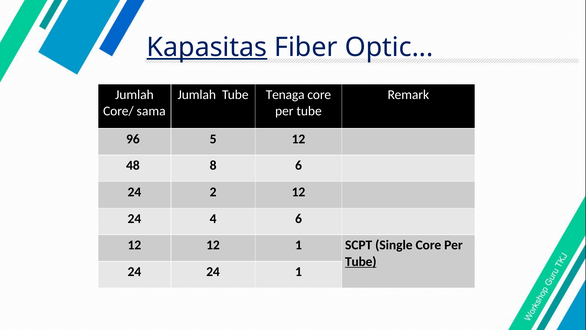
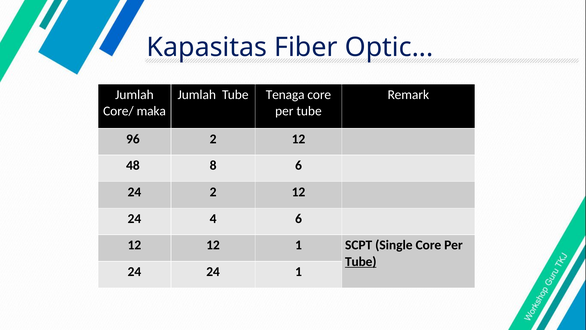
Kapasitas underline: present -> none (207, 47)
sama: sama -> maka (151, 111)
96 5: 5 -> 2 (213, 139)
